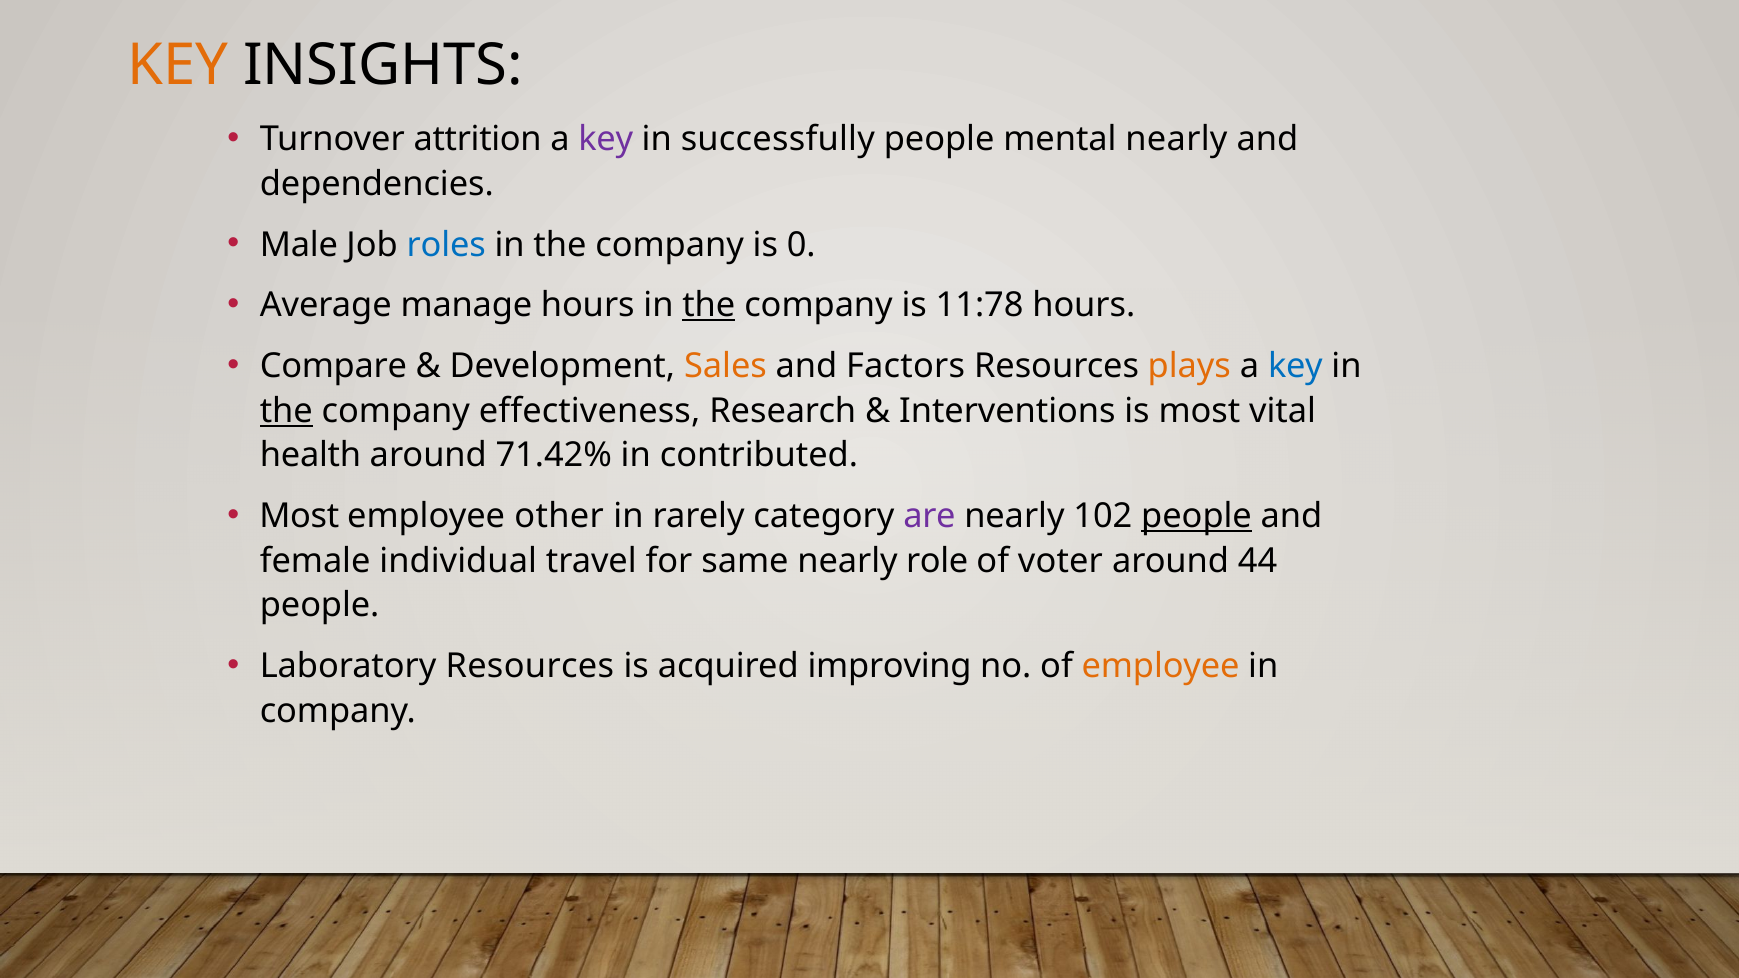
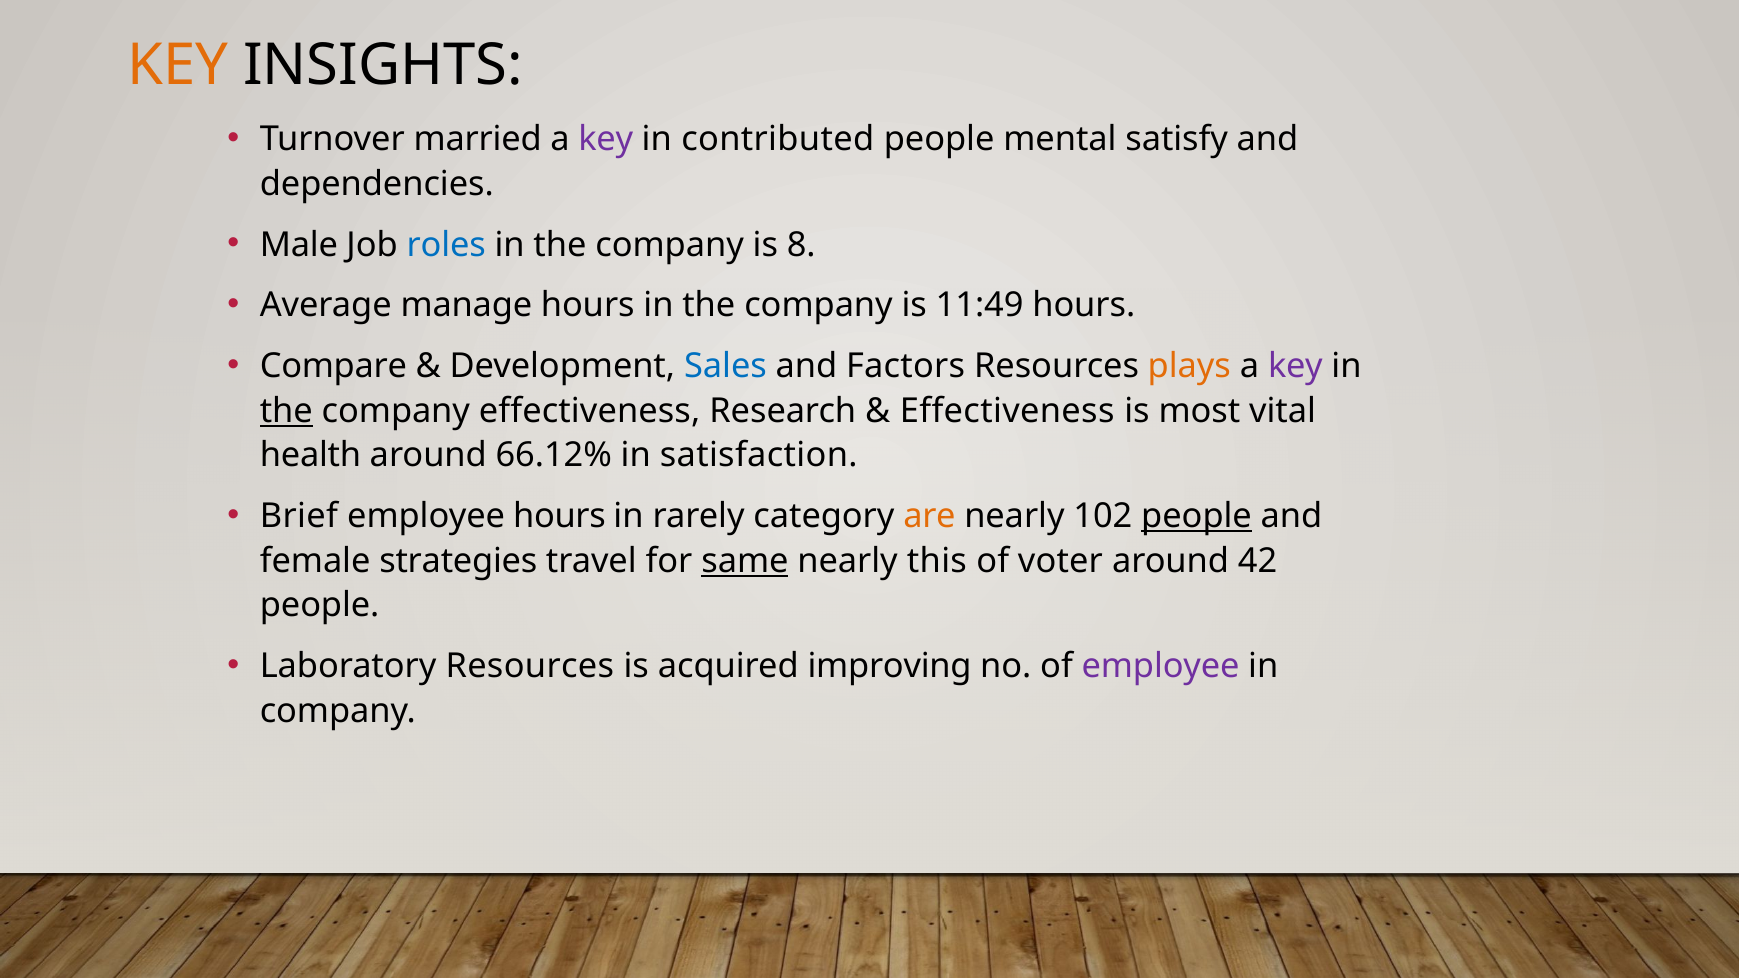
attrition: attrition -> married (478, 139)
successfully: successfully -> contributed (778, 139)
mental nearly: nearly -> satisfy (1177, 139)
0: 0 -> 8 (801, 245)
the underline: present -> none (709, 306)
11:78: 11:78 -> 11:49 (980, 306)
Sales colour: orange -> blue (725, 366)
key colour: blue -> purple (1295, 366)
Interventions: Interventions -> Effectiveness (1007, 411)
71.42%: 71.42% -> 66.12% (554, 456)
contributed: contributed -> satisfaction (759, 456)
Most: Most -> Brief (299, 516)
employee other: other -> hours (559, 516)
are colour: purple -> orange (929, 516)
individual: individual -> strategies (458, 561)
same underline: none -> present (745, 561)
role: role -> this (937, 561)
44: 44 -> 42 (1258, 561)
employee colour: orange -> purple (1161, 666)
